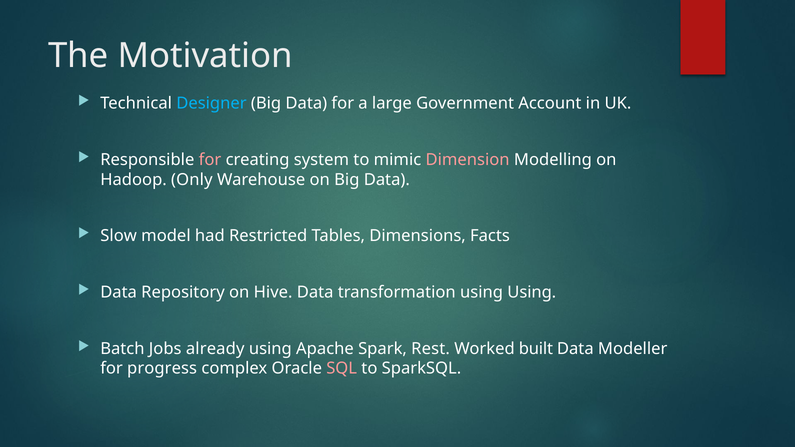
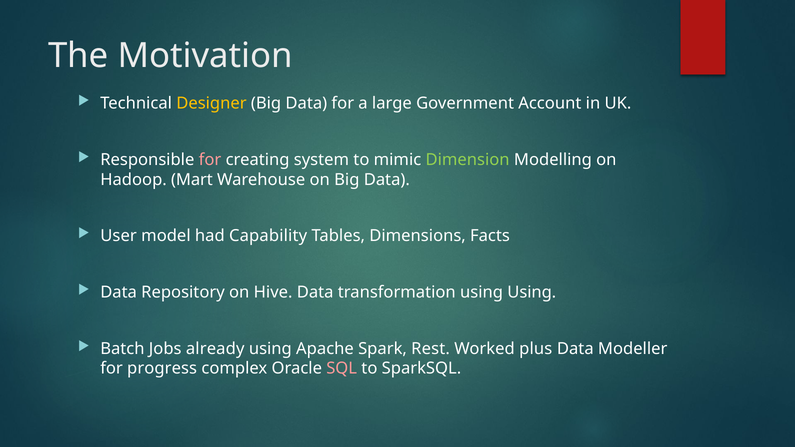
Designer colour: light blue -> yellow (211, 104)
Dimension colour: pink -> light green (468, 160)
Only: Only -> Mart (192, 180)
Slow: Slow -> User (119, 236)
Restricted: Restricted -> Capability (268, 236)
built: built -> plus (536, 349)
